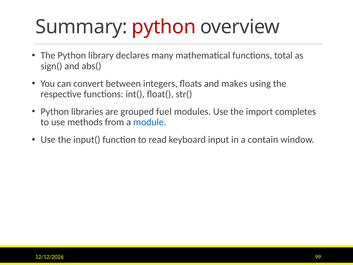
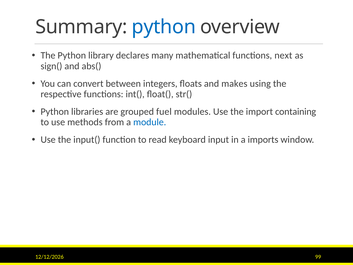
python colour: red -> blue (164, 27)
total: total -> next (283, 55)
completes: completes -> containing (296, 112)
contain: contain -> imports (263, 140)
